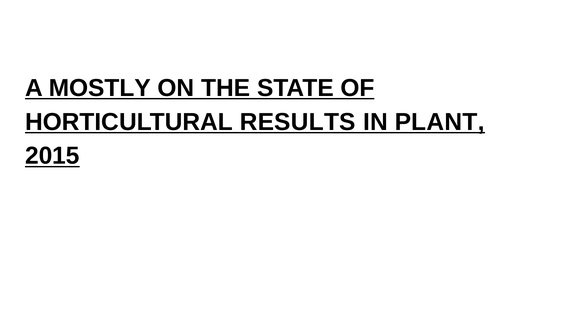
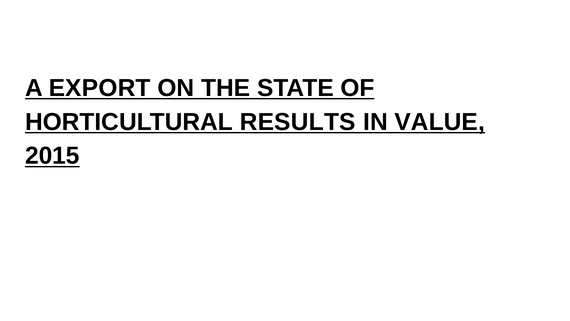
MOSTLY: MOSTLY -> EXPORT (100, 88)
PLANT: PLANT -> VALUE (440, 122)
